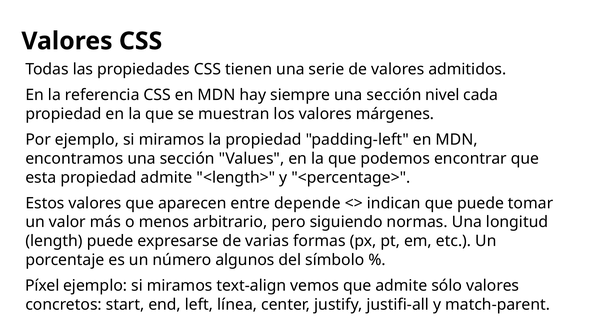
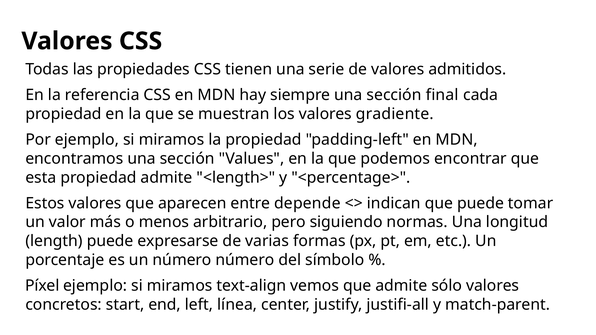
nivel: nivel -> final (442, 95)
márgenes: márgenes -> gradiente (395, 114)
número algunos: algunos -> número (245, 260)
